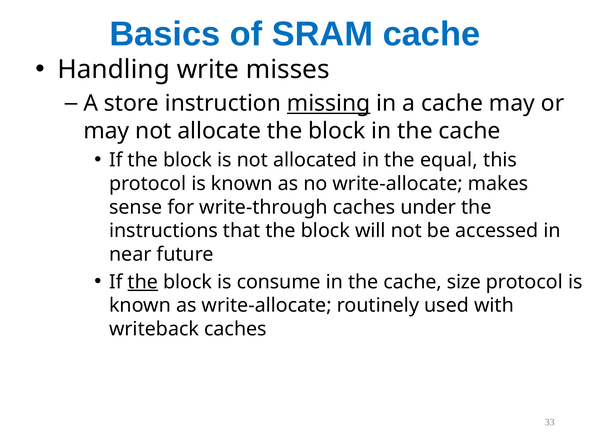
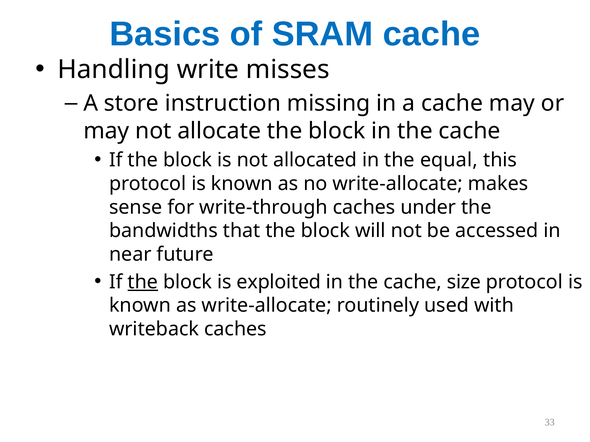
missing underline: present -> none (329, 104)
instructions: instructions -> bandwidths (164, 231)
consume: consume -> exploited (279, 282)
